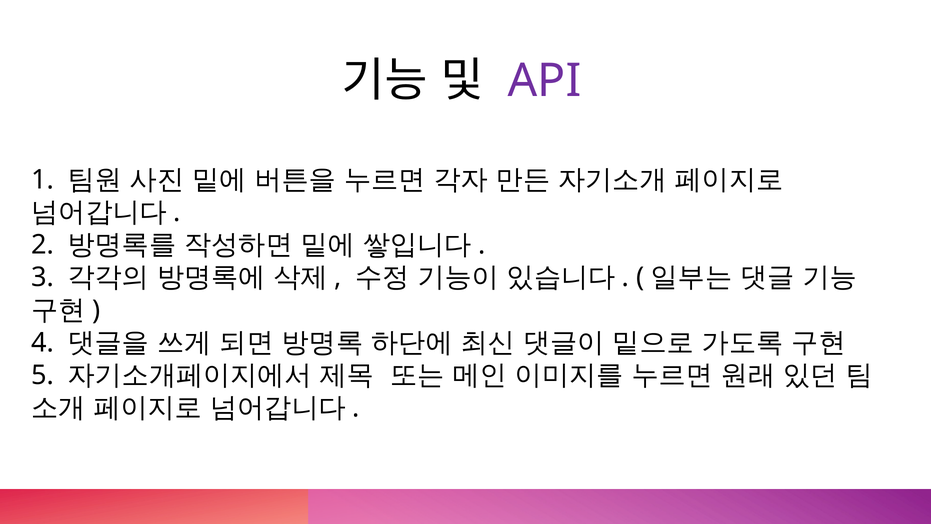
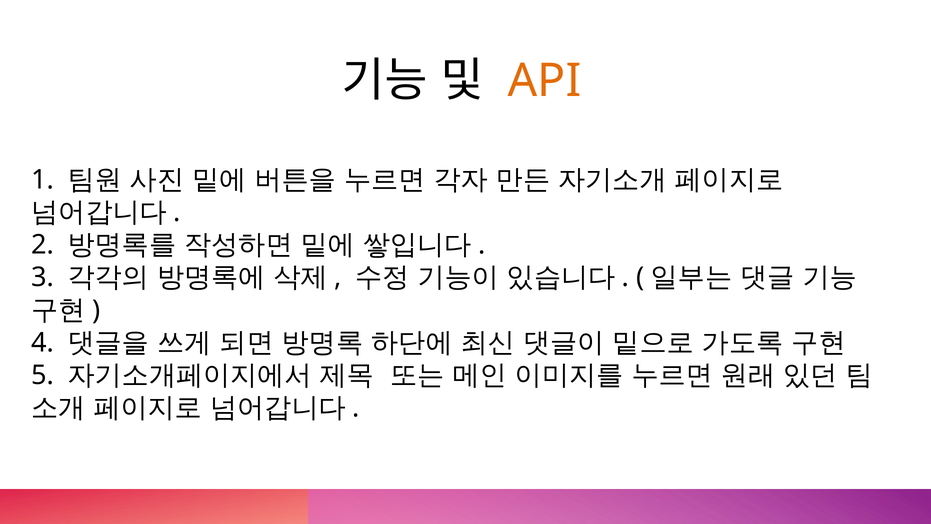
API colour: purple -> orange (545, 81)
